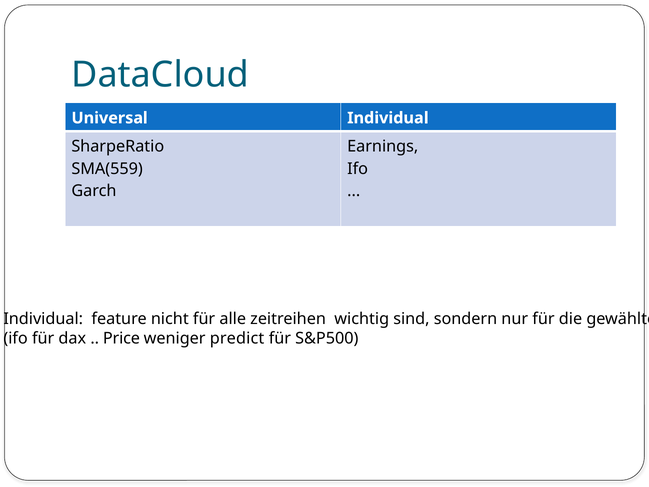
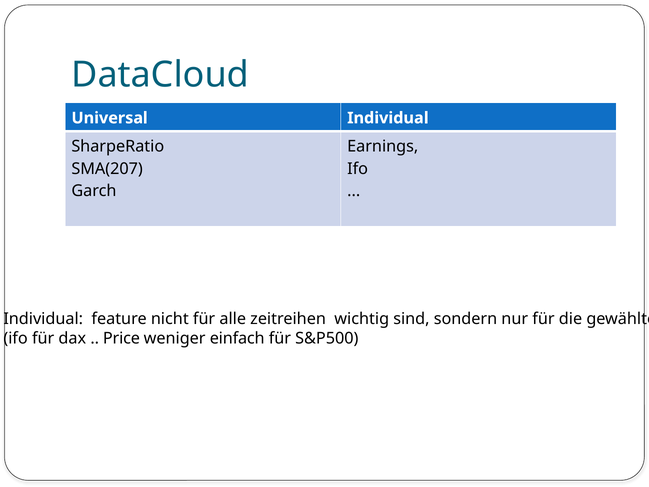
SMA(559: SMA(559 -> SMA(207 (107, 169)
predict: predict -> einfach (237, 338)
